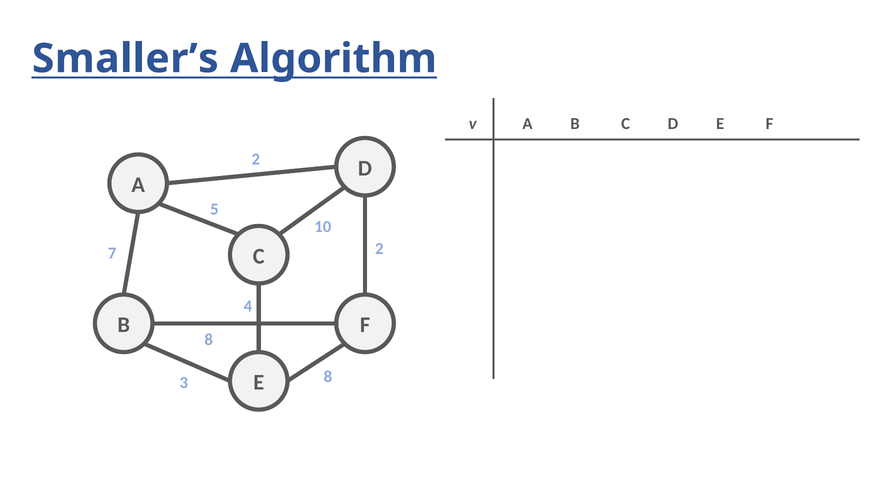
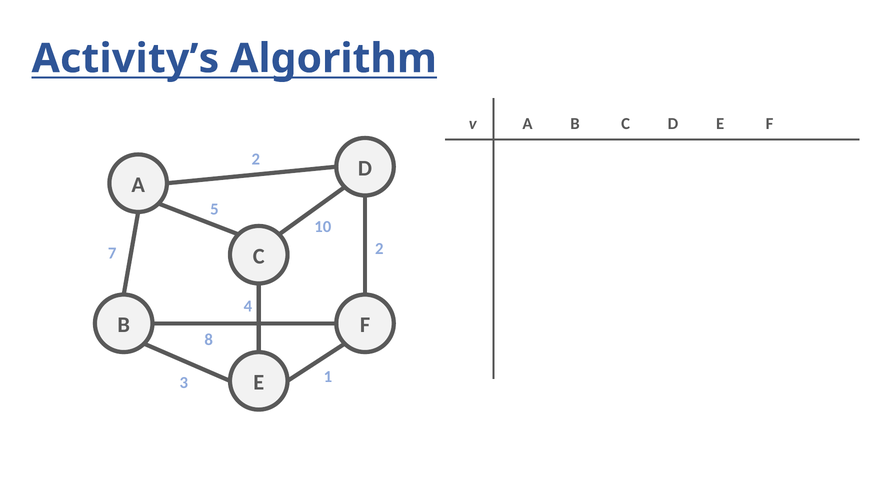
Smaller’s: Smaller’s -> Activity’s (125, 59)
3 8: 8 -> 1 (328, 377)
